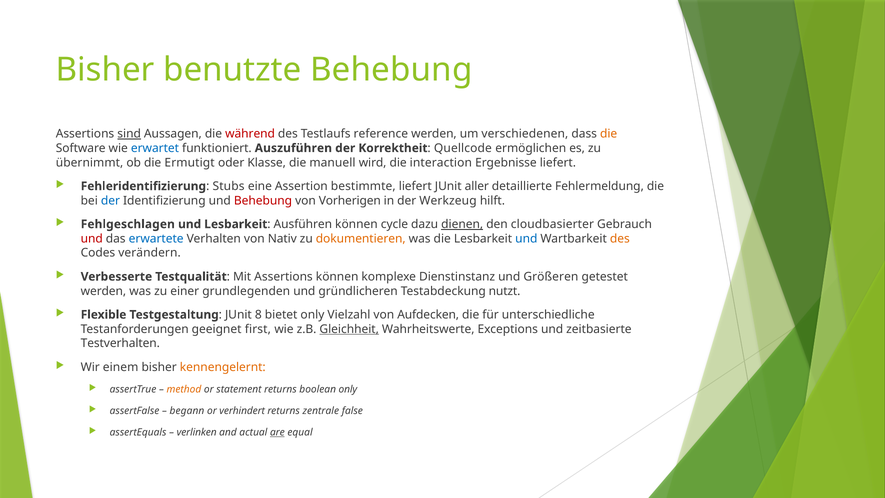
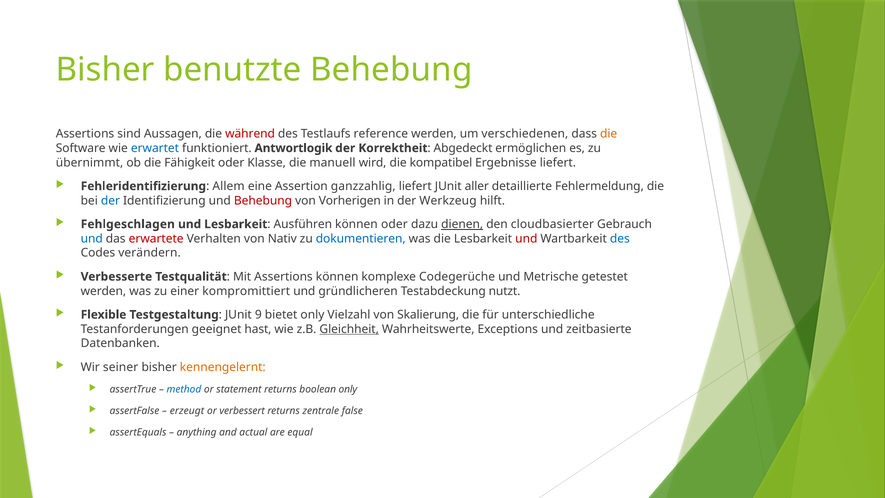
sind underline: present -> none (129, 134)
Auszuführen: Auszuführen -> Antwortlogik (293, 148)
Quellcode: Quellcode -> Abgedeckt (463, 148)
Ermutigt: Ermutigt -> Fähigkeit (190, 163)
interaction: interaction -> kompatibel (441, 163)
Stubs: Stubs -> Allem (229, 186)
bestimmte: bestimmte -> ganzzahlig (363, 186)
können cycle: cycle -> oder (394, 224)
und colour: red -> blue (92, 239)
erwartete colour: blue -> red (156, 239)
dokumentieren colour: orange -> blue (361, 239)
und colour: blue -> red (526, 239)
des colour: orange -> blue (620, 239)
Dienstinstanz: Dienstinstanz -> Codegerüche (457, 277)
Größeren: Größeren -> Metrische (551, 277)
grundlegenden: grundlegenden -> kompromittiert (246, 291)
8: 8 -> 9 (258, 315)
Aufdecken: Aufdecken -> Skalierung (428, 315)
first: first -> hast (258, 329)
Testverhalten: Testverhalten -> Datenbanken (120, 343)
einem: einem -> seiner (121, 367)
method colour: orange -> blue (184, 389)
begann: begann -> erzeugt (187, 411)
verhindert: verhindert -> verbessert (242, 411)
verlinken: verlinken -> anything (197, 432)
are underline: present -> none (277, 432)
